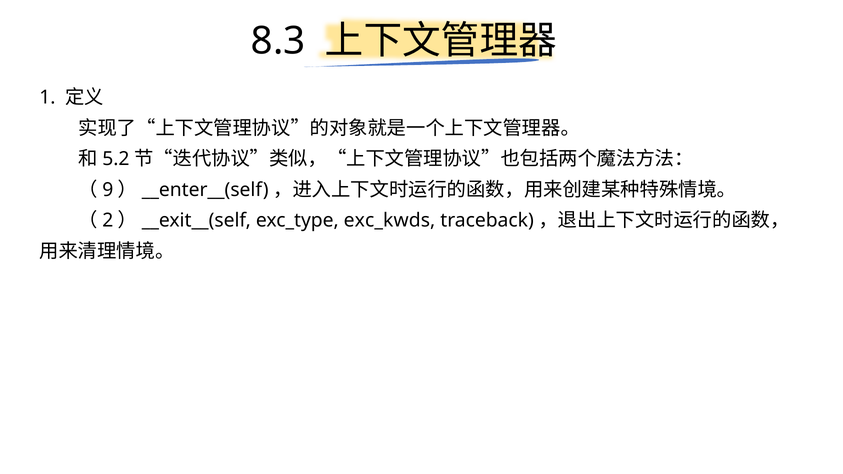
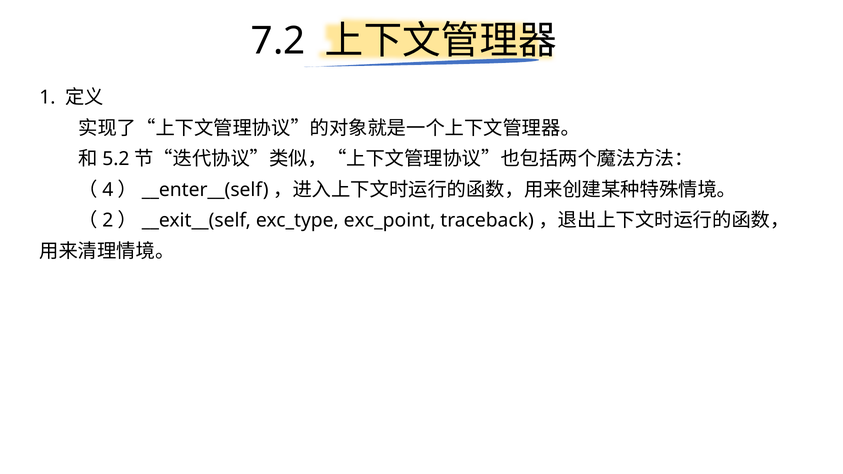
8.3: 8.3 -> 7.2 (278, 41)
9: 9 -> 4 (108, 190)
exc_kwds: exc_kwds -> exc_point (390, 221)
